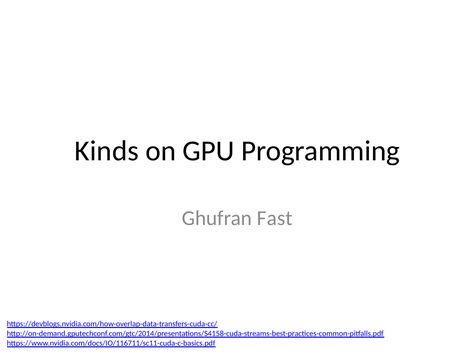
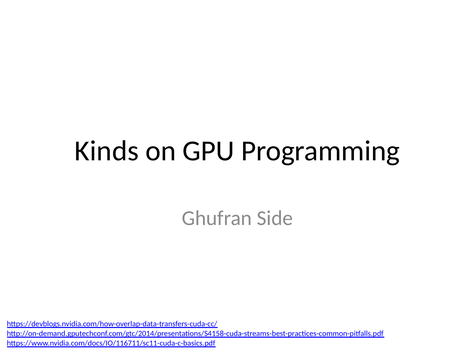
Fast: Fast -> Side (275, 218)
